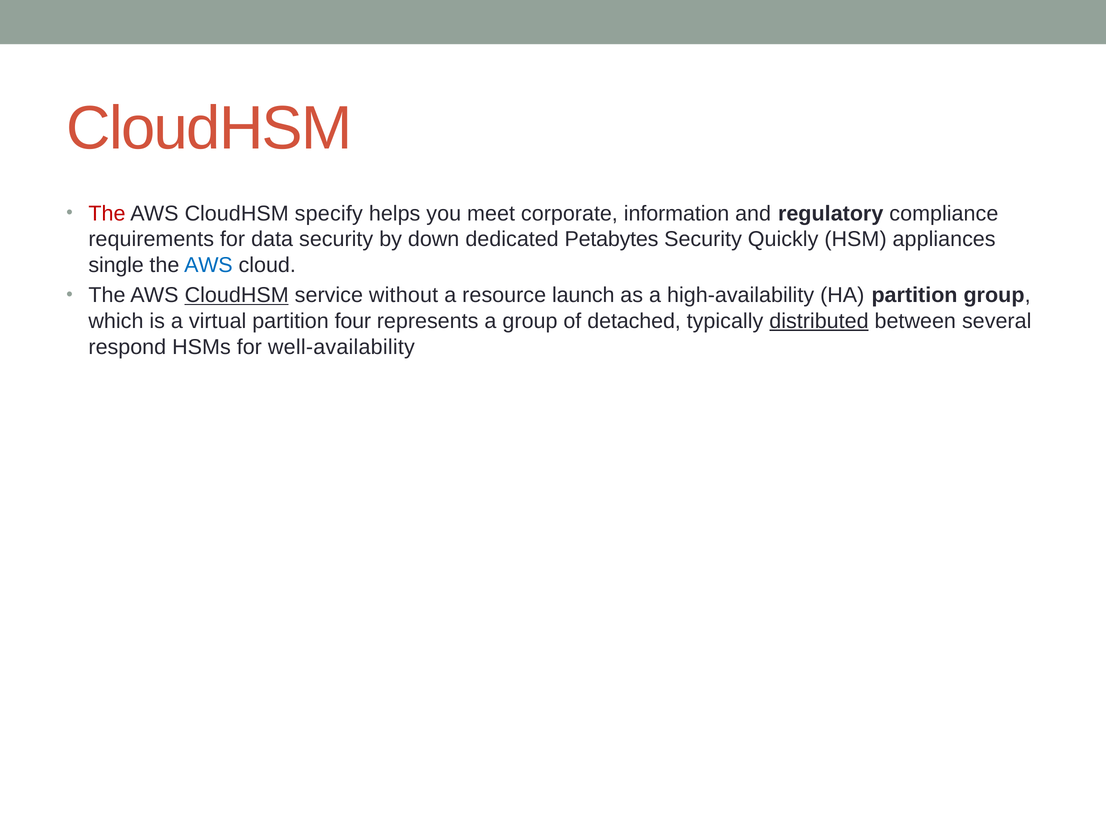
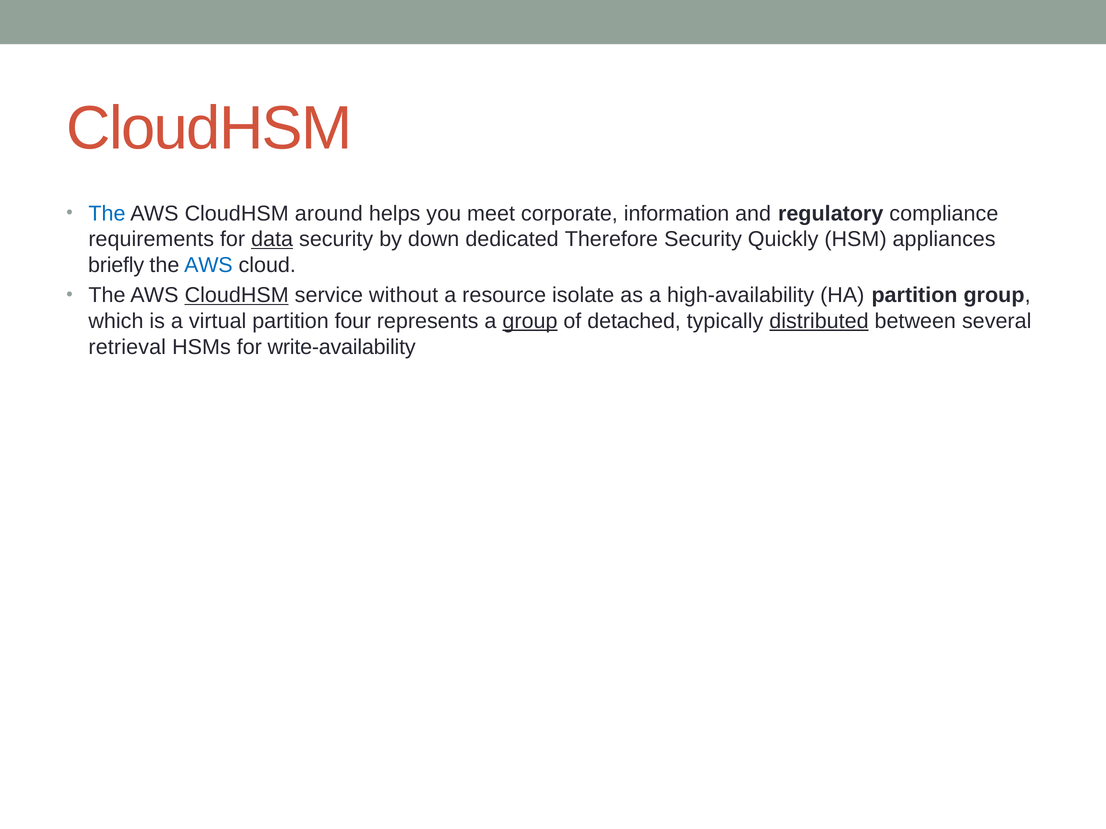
The colour: red -> blue (107, 214)
specify: specify -> around (329, 214)
data underline: none -> present (272, 239)
Petabytes: Petabytes -> Therefore (611, 239)
single: single -> briefly (116, 265)
launch: launch -> isolate (583, 295)
group underline: none -> present (530, 321)
respond: respond -> retrieval (127, 347)
well-availability: well-availability -> write-availability (342, 347)
